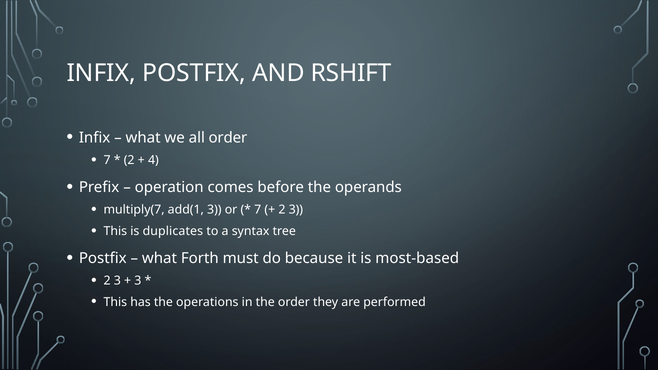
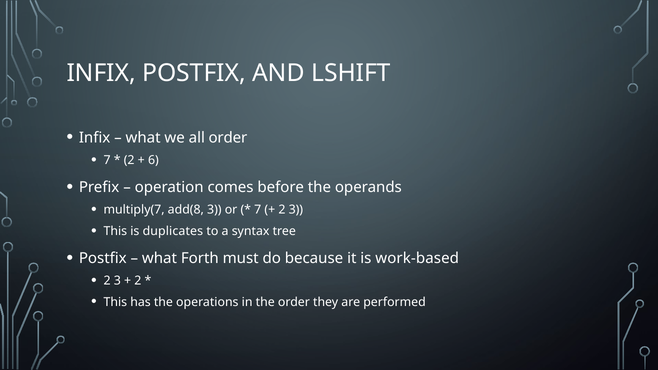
RSHIFT: RSHIFT -> LSHIFT (351, 73)
4: 4 -> 6 (153, 160)
add(1: add(1 -> add(8 (186, 210)
most-based: most-based -> work-based (417, 258)
3: 3 -> 2 (138, 281)
